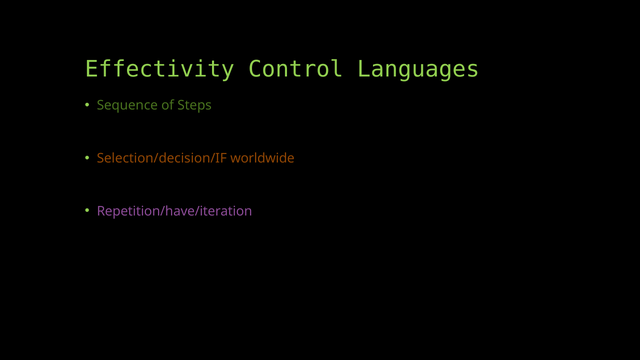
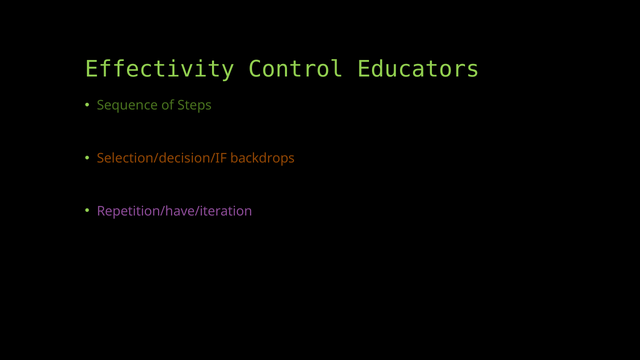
Languages: Languages -> Educators (418, 69)
worldwide: worldwide -> backdrops (262, 158)
